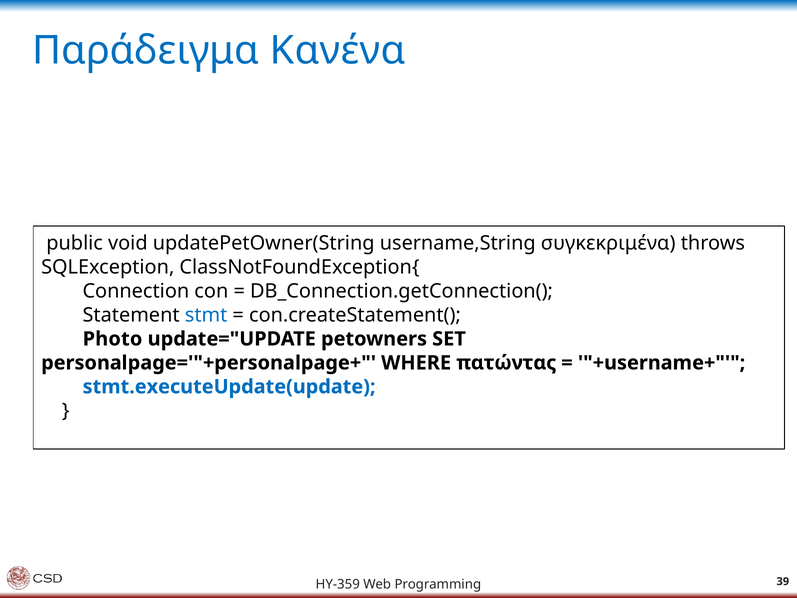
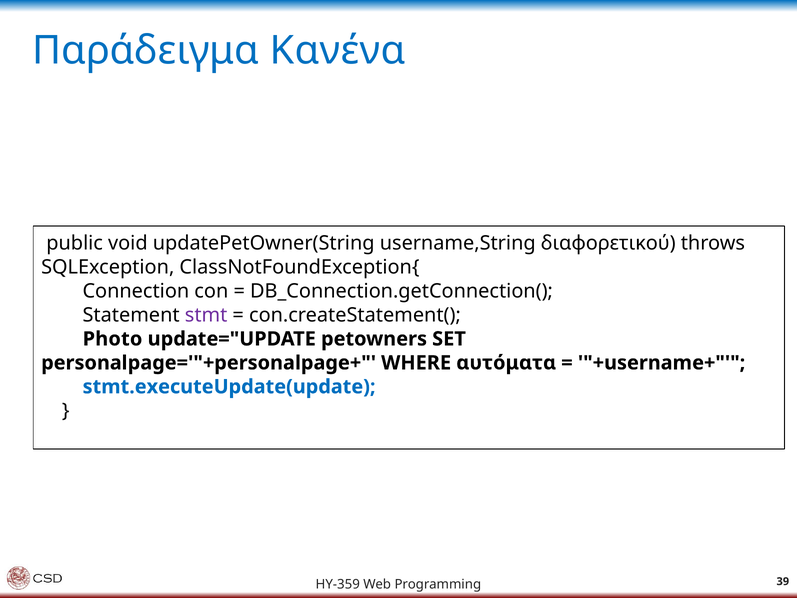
συγκεκριμένα: συγκεκριμένα -> διαφορετικού (608, 243)
stmt colour: blue -> purple (206, 315)
πατώντας: πατώντας -> αυτόματα (506, 363)
